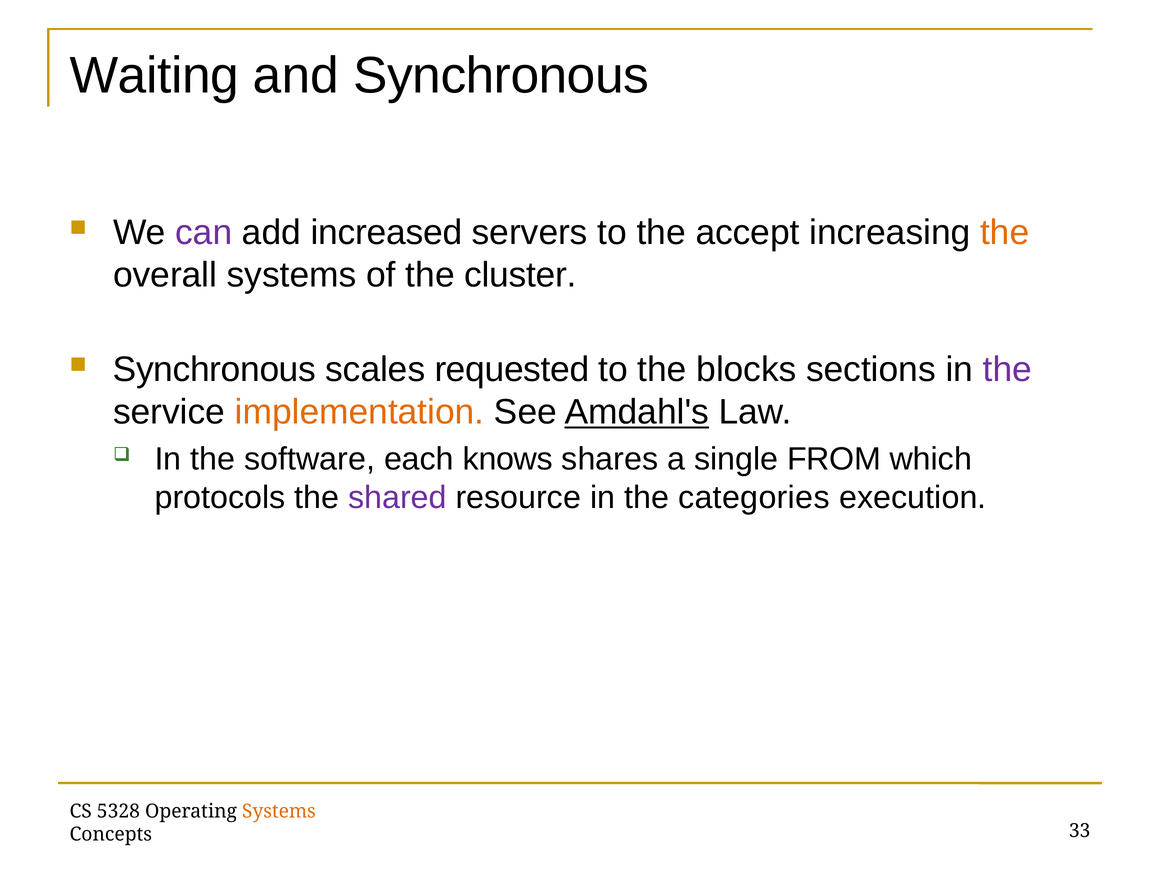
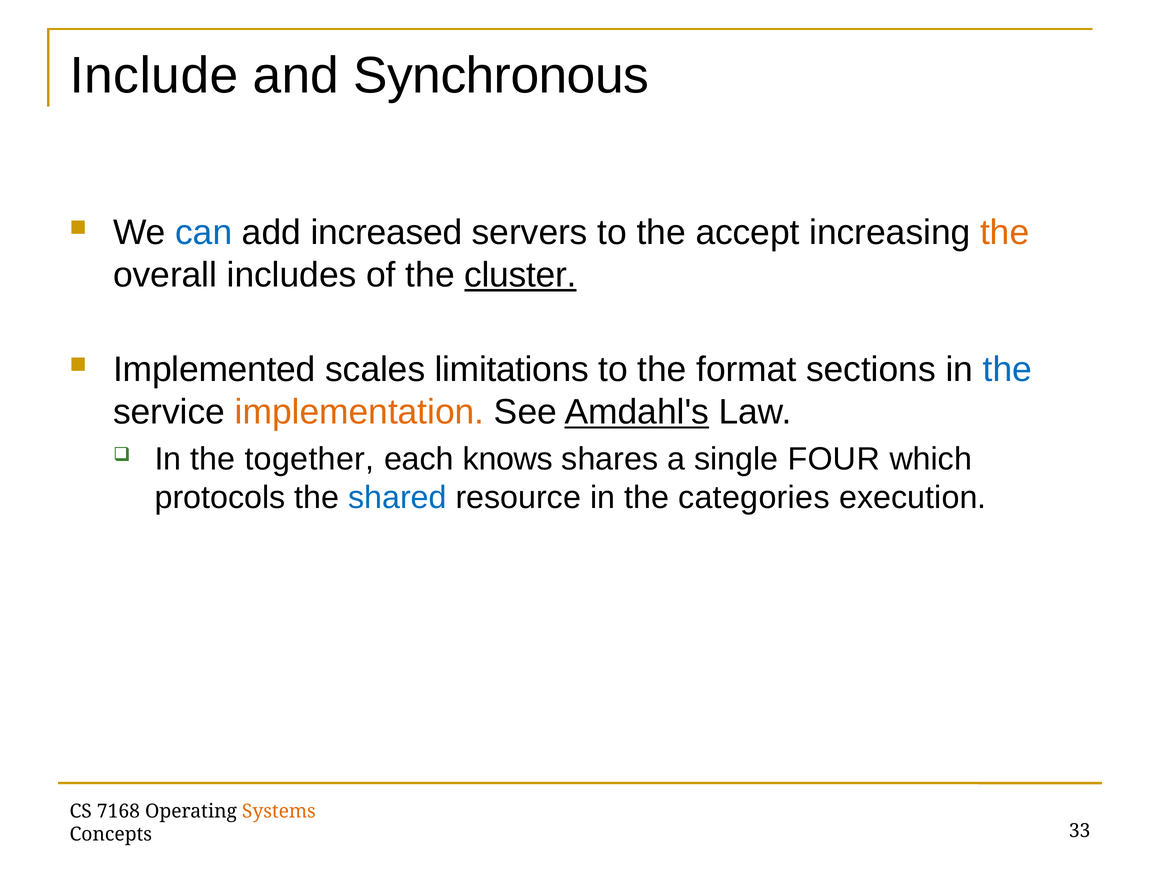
Waiting: Waiting -> Include (154, 76)
can colour: purple -> blue (204, 233)
overall systems: systems -> includes (292, 275)
cluster underline: none -> present (520, 275)
Synchronous: Synchronous -> Implemented (214, 370)
requested: requested -> limitations (512, 370)
blocks: blocks -> format (746, 370)
the colour: purple -> blue (1007, 370)
software: software -> together (309, 459)
FROM: FROM -> FOUR (834, 459)
shared colour: purple -> blue (397, 498)
5328: 5328 -> 7168 (118, 811)
